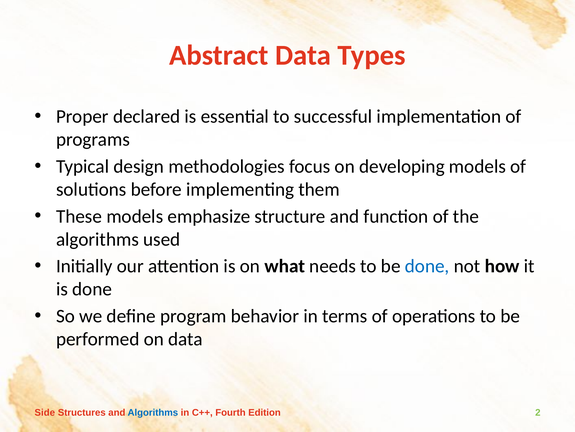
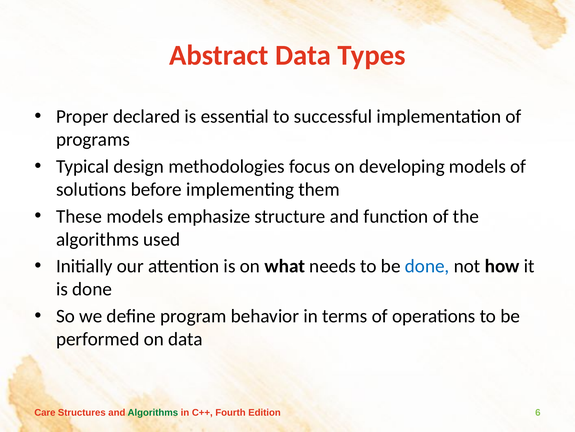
Side: Side -> Care (45, 412)
Algorithms colour: blue -> green (153, 412)
2: 2 -> 6 (538, 412)
